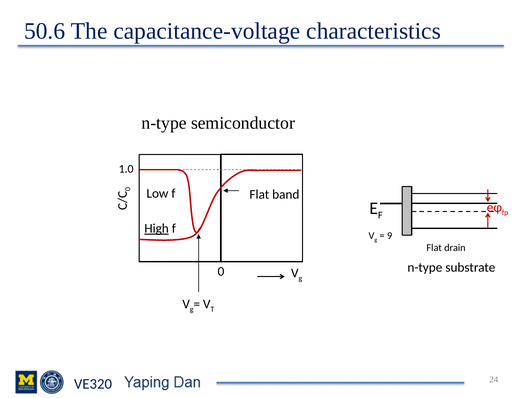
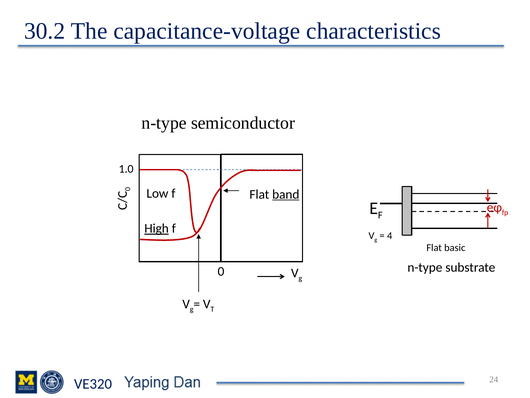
50.6: 50.6 -> 30.2 (45, 31)
band underline: none -> present (286, 194)
9: 9 -> 4 (390, 235)
drain: drain -> basic (455, 247)
